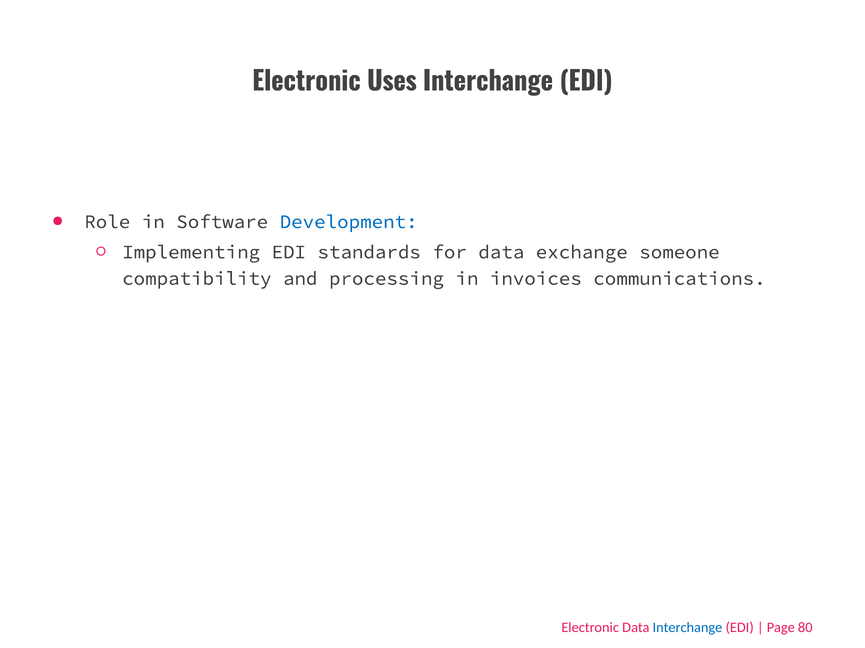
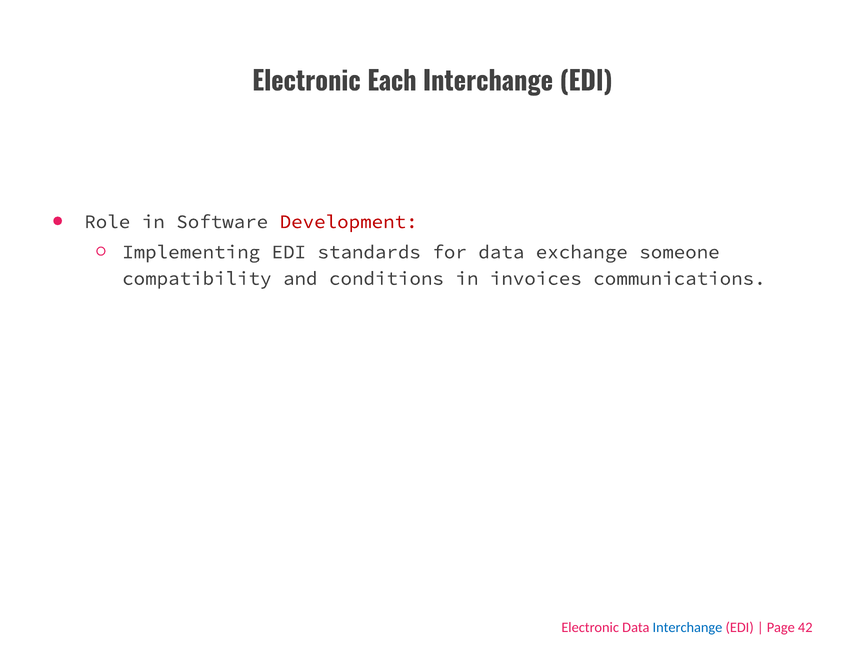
Uses: Uses -> Each (392, 82)
Development colour: blue -> red (349, 222)
processing: processing -> conditions (386, 279)
80: 80 -> 42 (805, 628)
